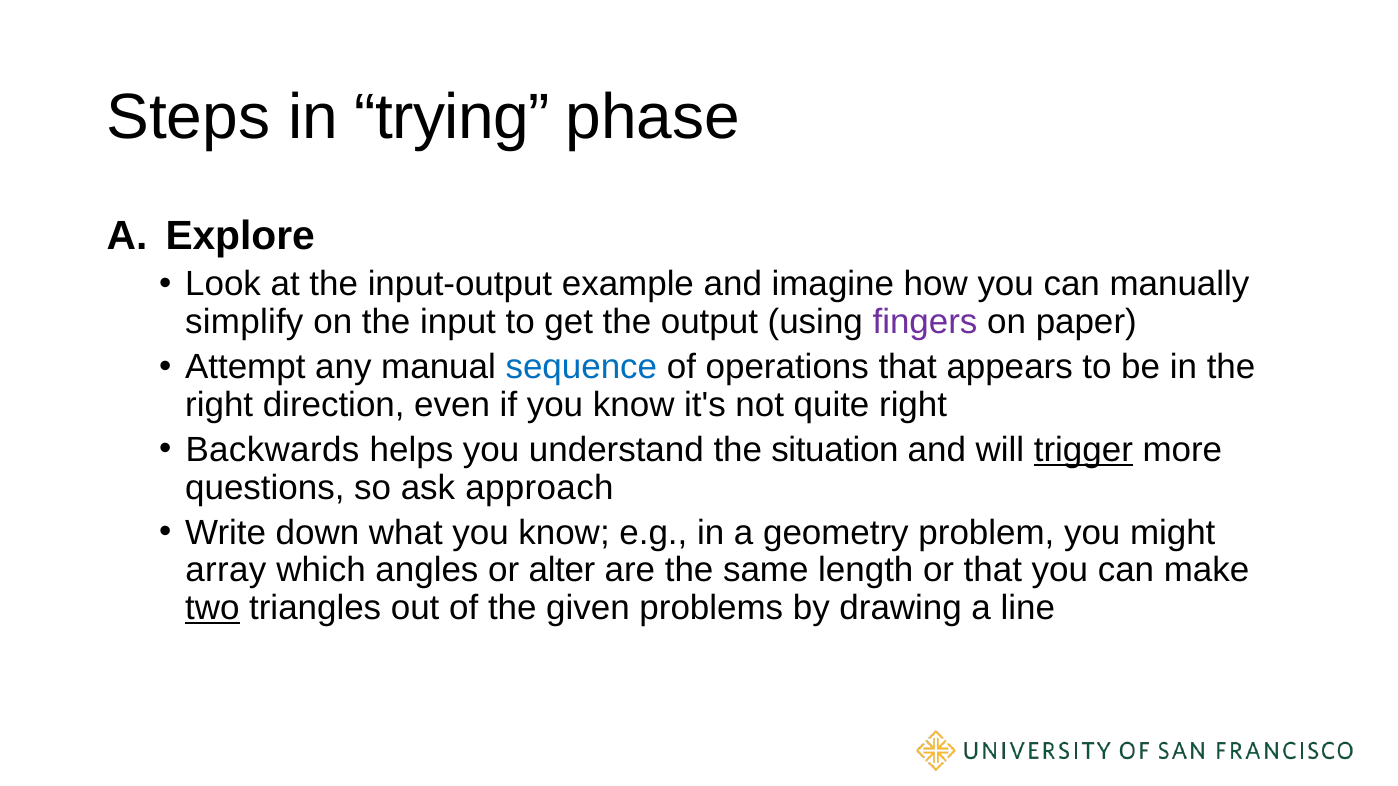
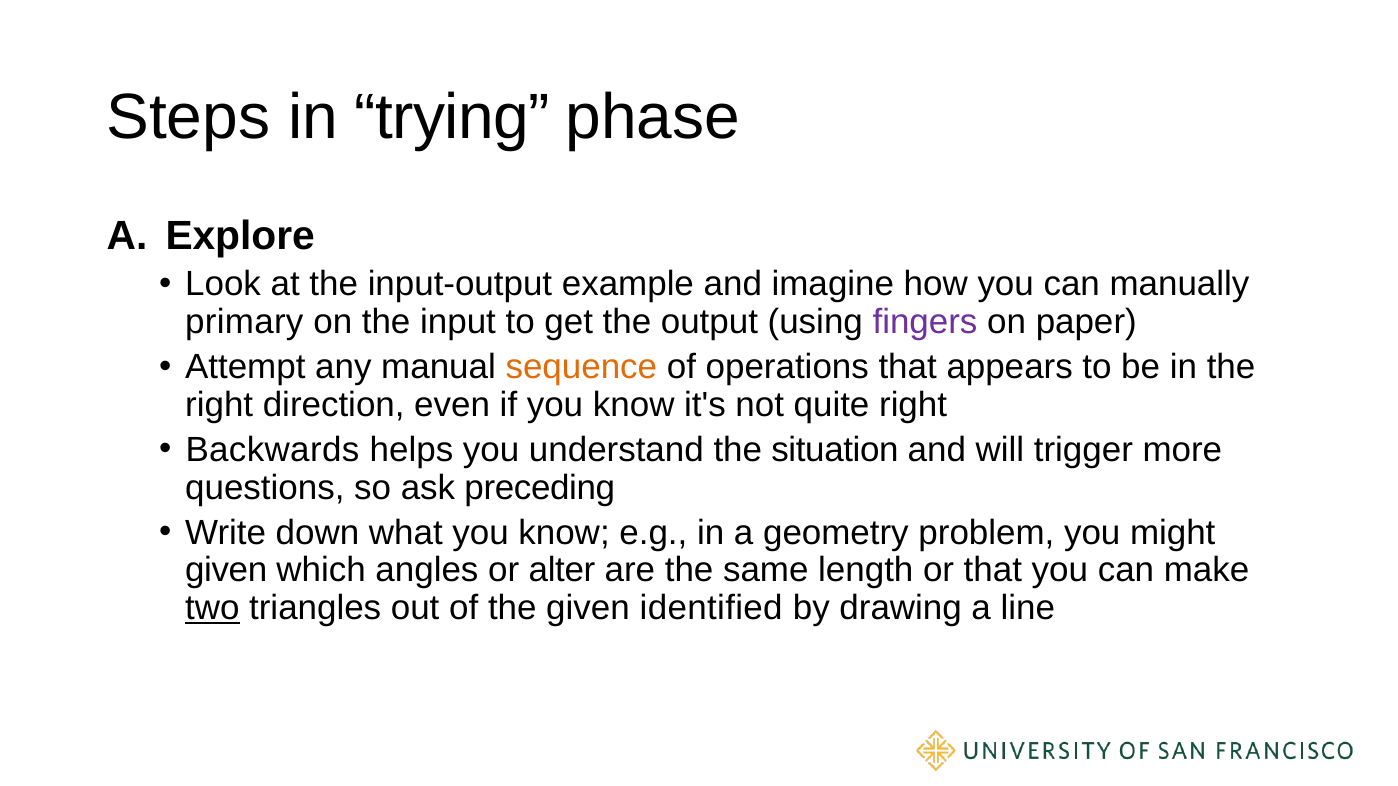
simplify: simplify -> primary (244, 322)
sequence colour: blue -> orange (581, 367)
trigger underline: present -> none (1083, 450)
approach: approach -> preceding (540, 488)
array: array -> given (226, 570)
problems: problems -> identified (711, 608)
